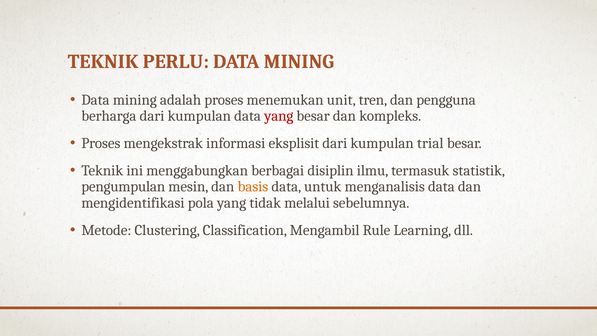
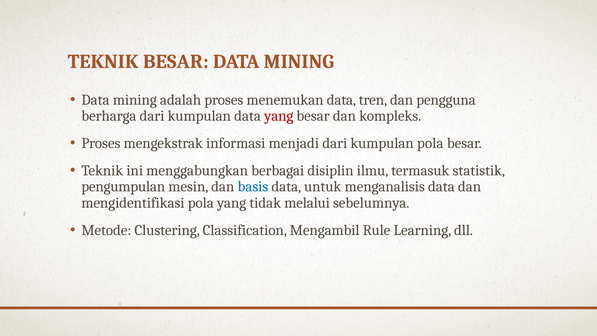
TEKNIK PERLU: PERLU -> BESAR (176, 61)
menemukan unit: unit -> data (341, 100)
eksplisit: eksplisit -> menjadi (294, 143)
kumpulan trial: trial -> pola (430, 143)
basis colour: orange -> blue (253, 187)
